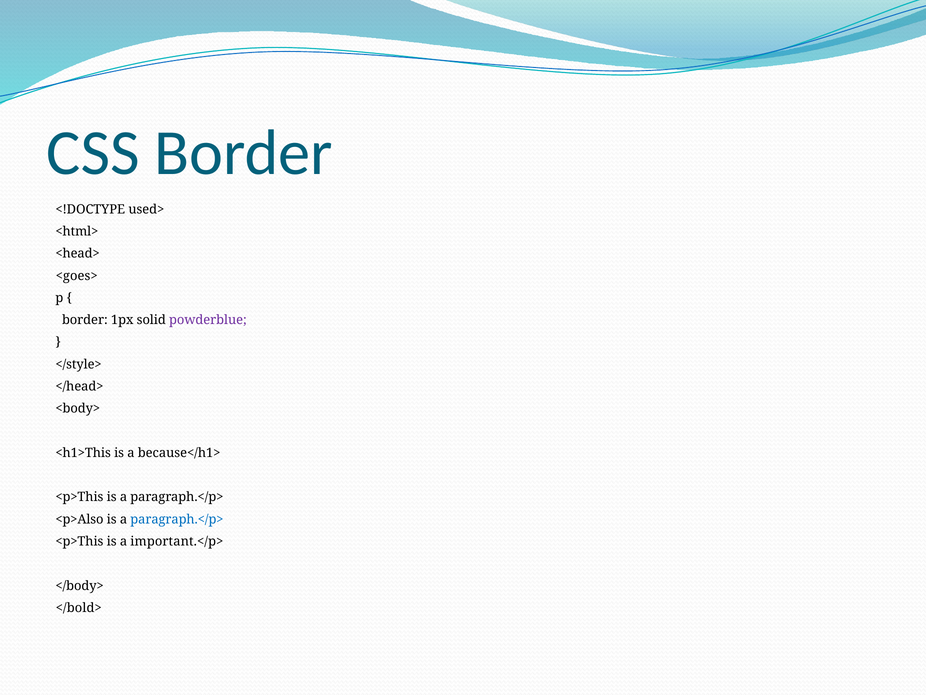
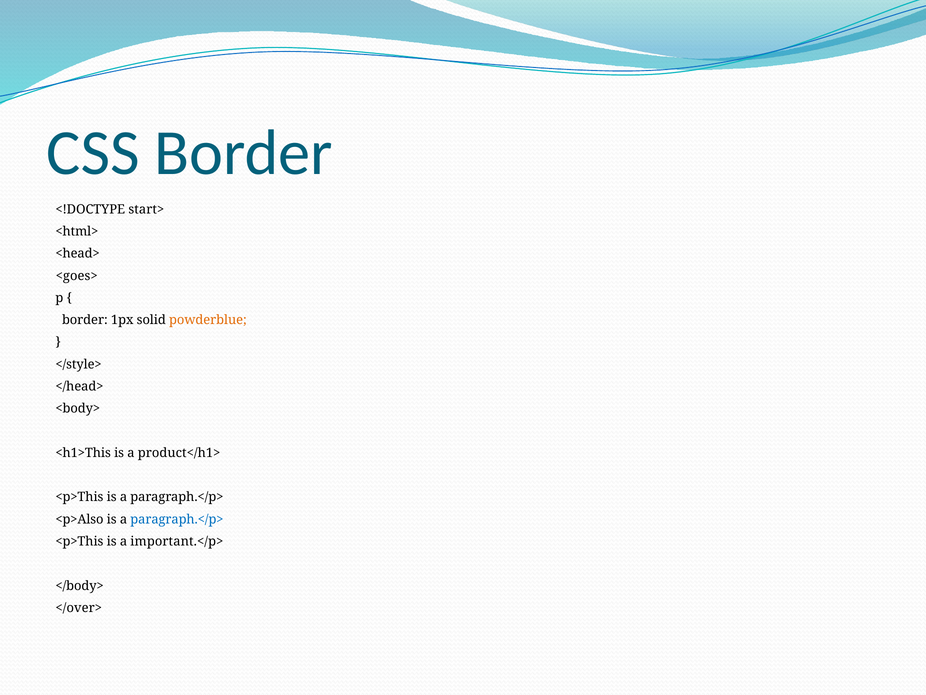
used>: used> -> start> (146, 209)
powderblue colour: purple -> orange (208, 320)
because</h1>: because</h1> -> product</h1> (179, 453)
</bold>: </bold> -> </over> (79, 607)
